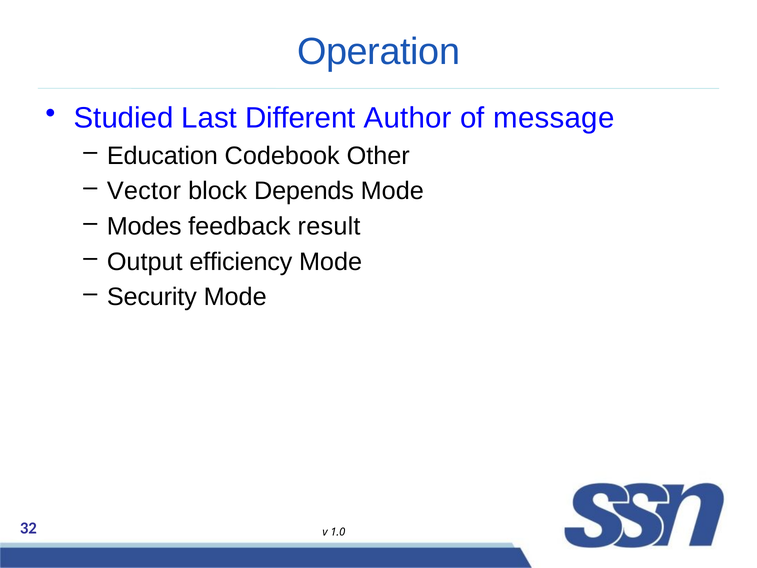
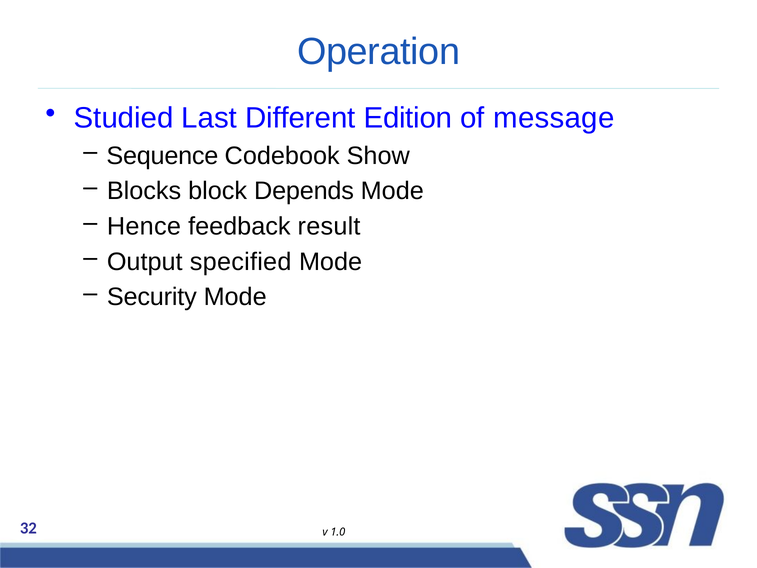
Author: Author -> Edition (408, 118)
Education: Education -> Sequence (162, 156)
Other: Other -> Show (378, 156)
Vector: Vector -> Blocks (144, 191)
Modes: Modes -> Hence (144, 226)
efficiency: efficiency -> specified (241, 262)
